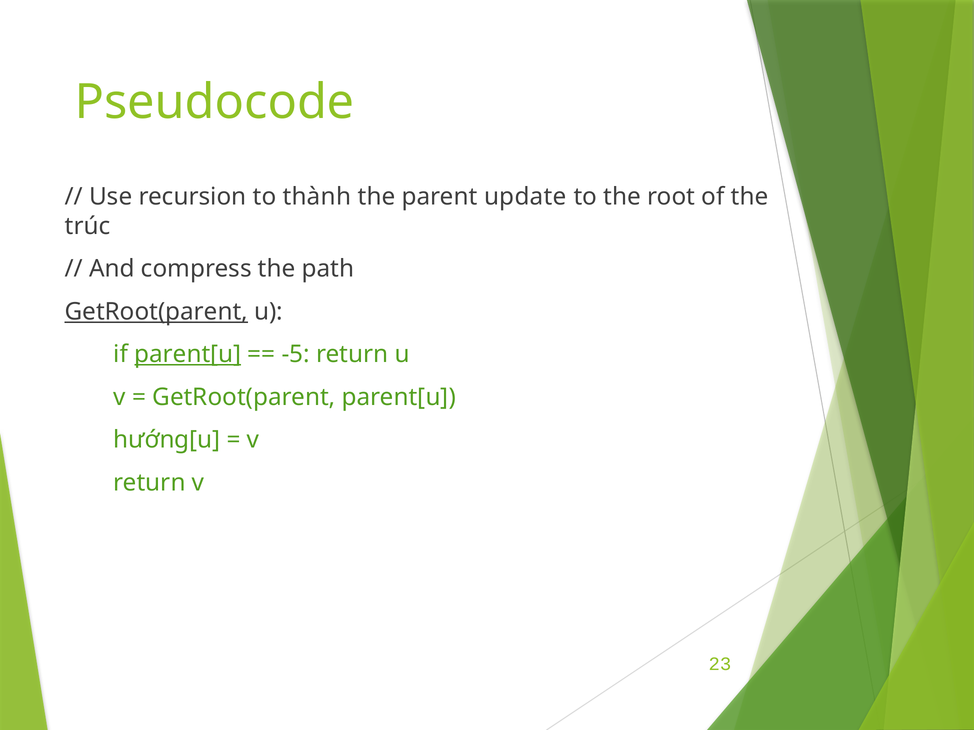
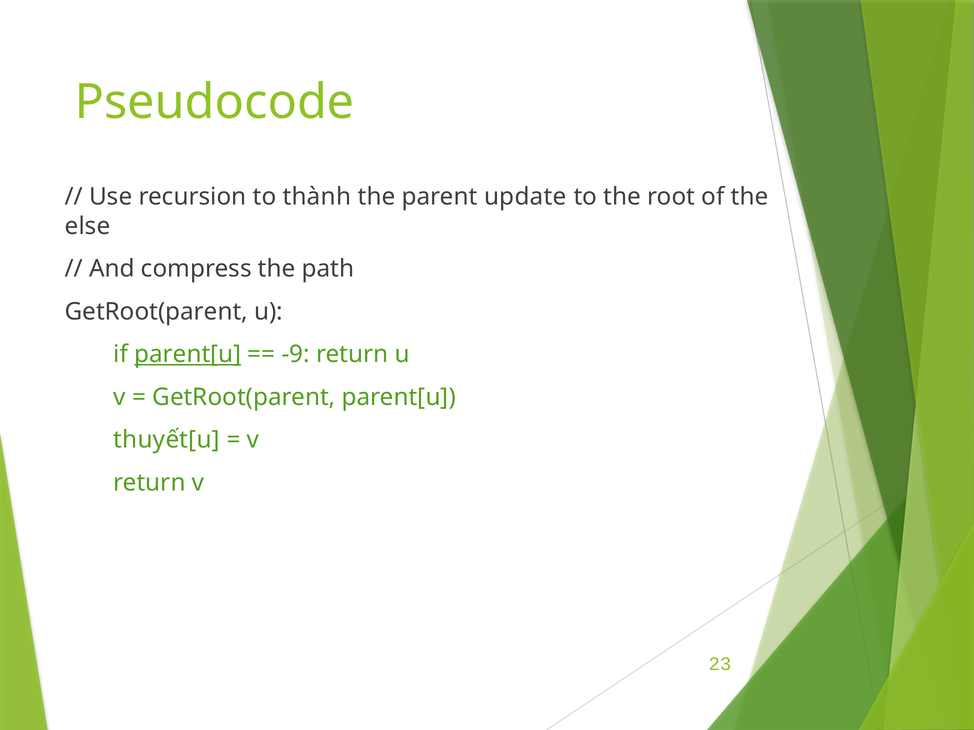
trúc: trúc -> else (88, 226)
GetRoot(parent underline: present -> none (156, 312)
-5: -5 -> -9 (296, 355)
hướng[u: hướng[u -> thuyết[u (167, 440)
